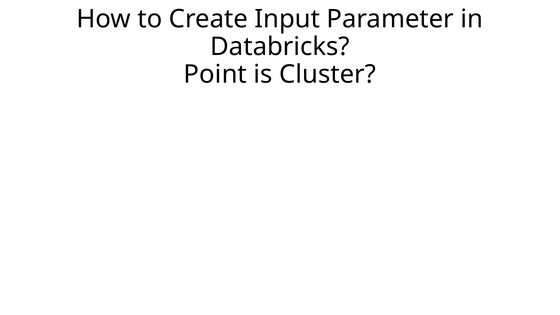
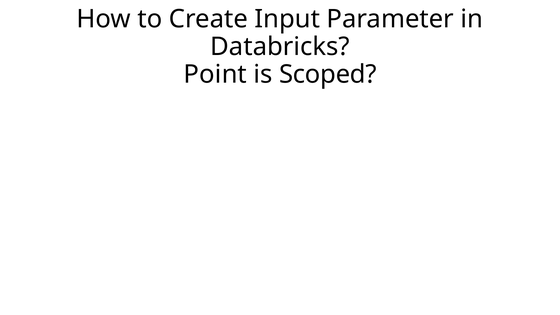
Cluster: Cluster -> Scoped (328, 74)
